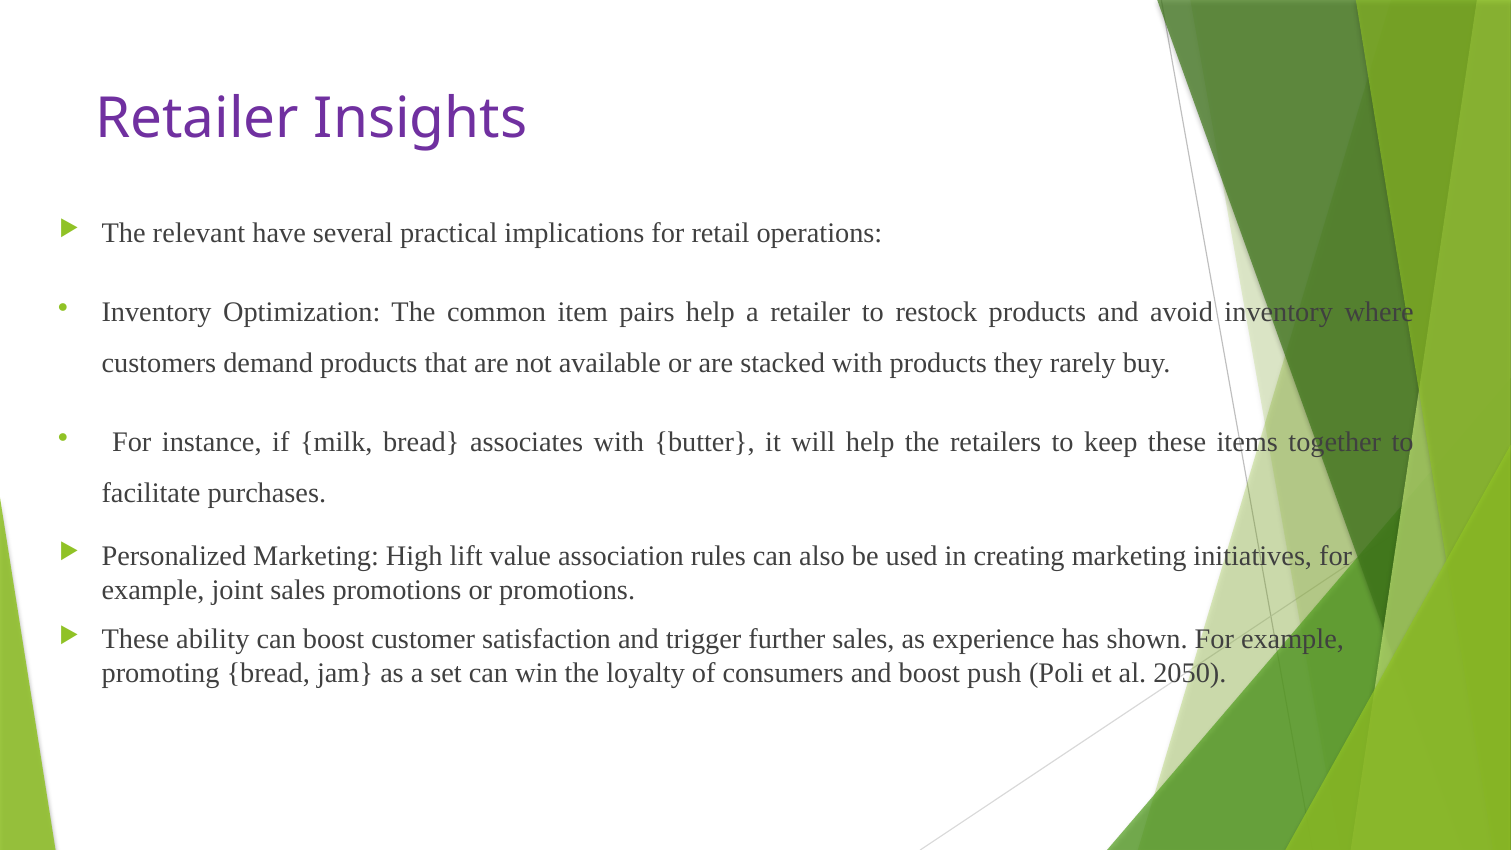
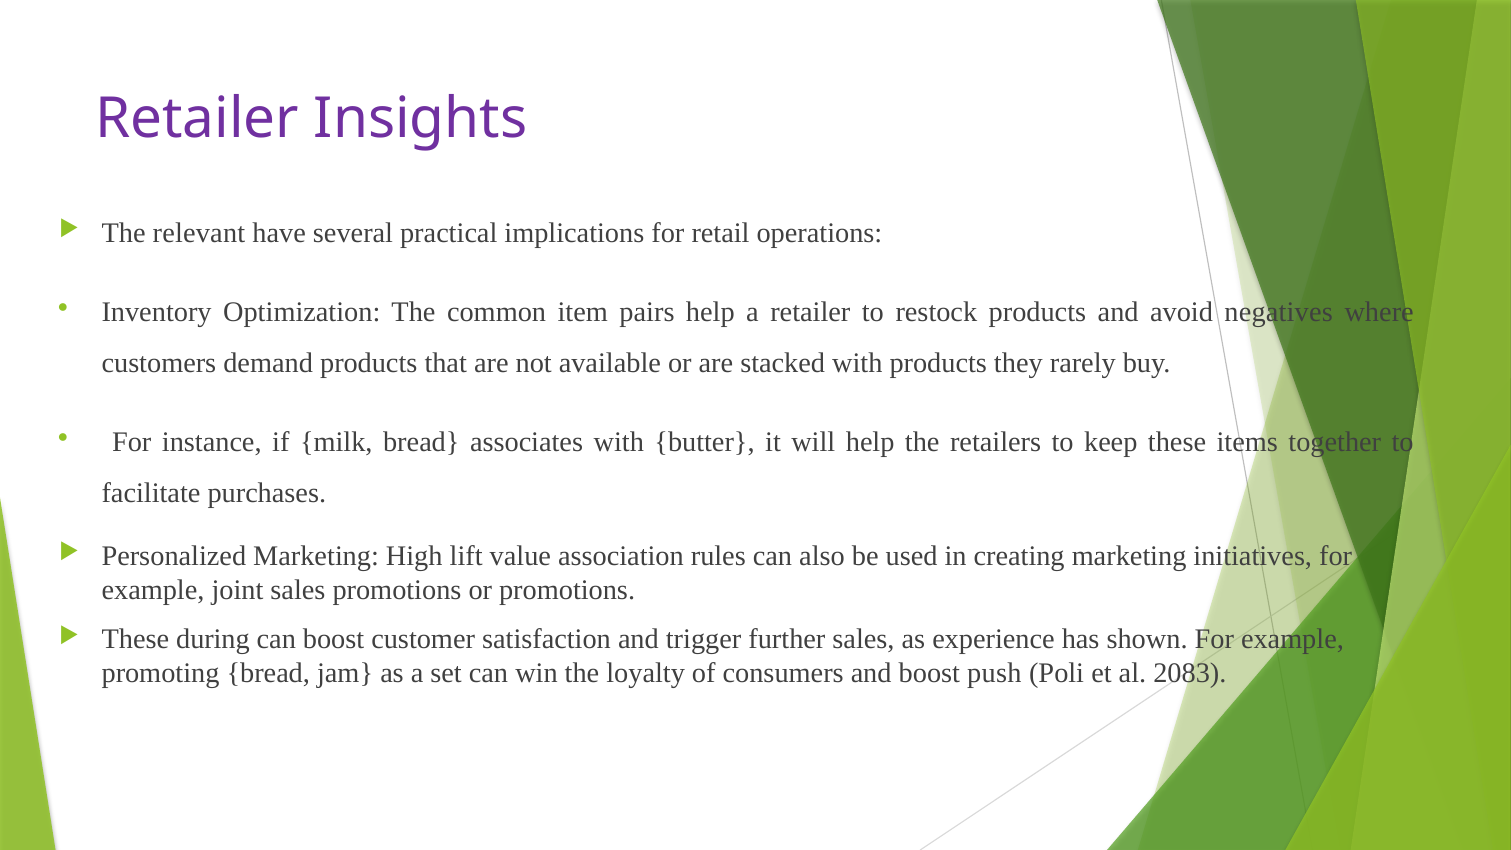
avoid inventory: inventory -> negatives (1279, 312)
ability: ability -> during (213, 640)
2050: 2050 -> 2083 (1190, 674)
